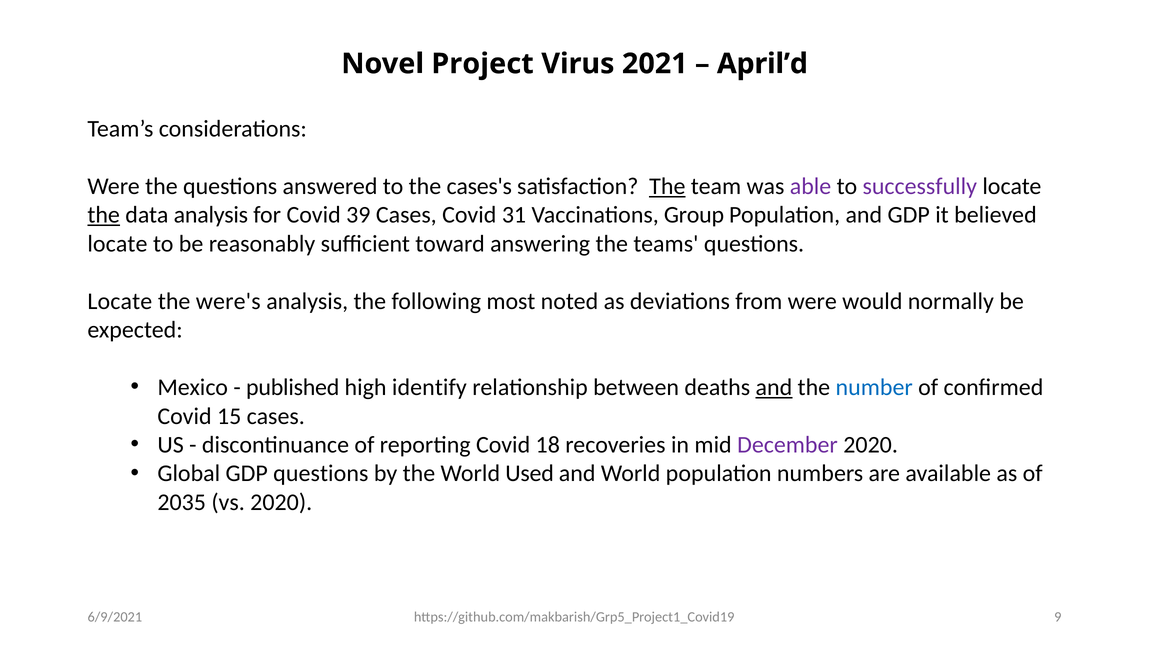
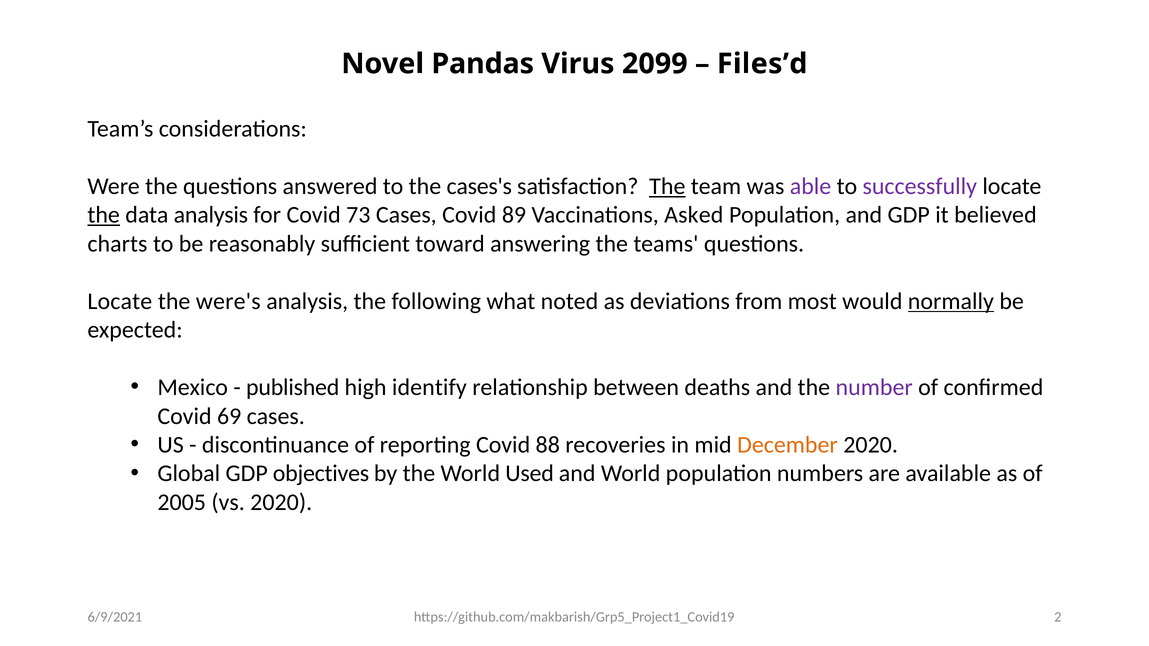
Project: Project -> Pandas (483, 64)
2021: 2021 -> 2099 (655, 64)
April’d: April’d -> Files’d (762, 64)
39: 39 -> 73 (358, 215)
31: 31 -> 89 (514, 215)
Group: Group -> Asked (694, 215)
locate: locate -> charts (117, 244)
most: most -> what (511, 301)
from were: were -> most (812, 301)
normally underline: none -> present (951, 301)
and underline: present -> none (774, 388)
number colour: blue -> purple (874, 388)
15: 15 -> 69 (229, 416)
18: 18 -> 88 (548, 445)
December colour: purple -> orange (788, 445)
GDP questions: questions -> objectives (321, 474)
2035: 2035 -> 2005 (182, 503)
9: 9 -> 2 (1058, 617)
